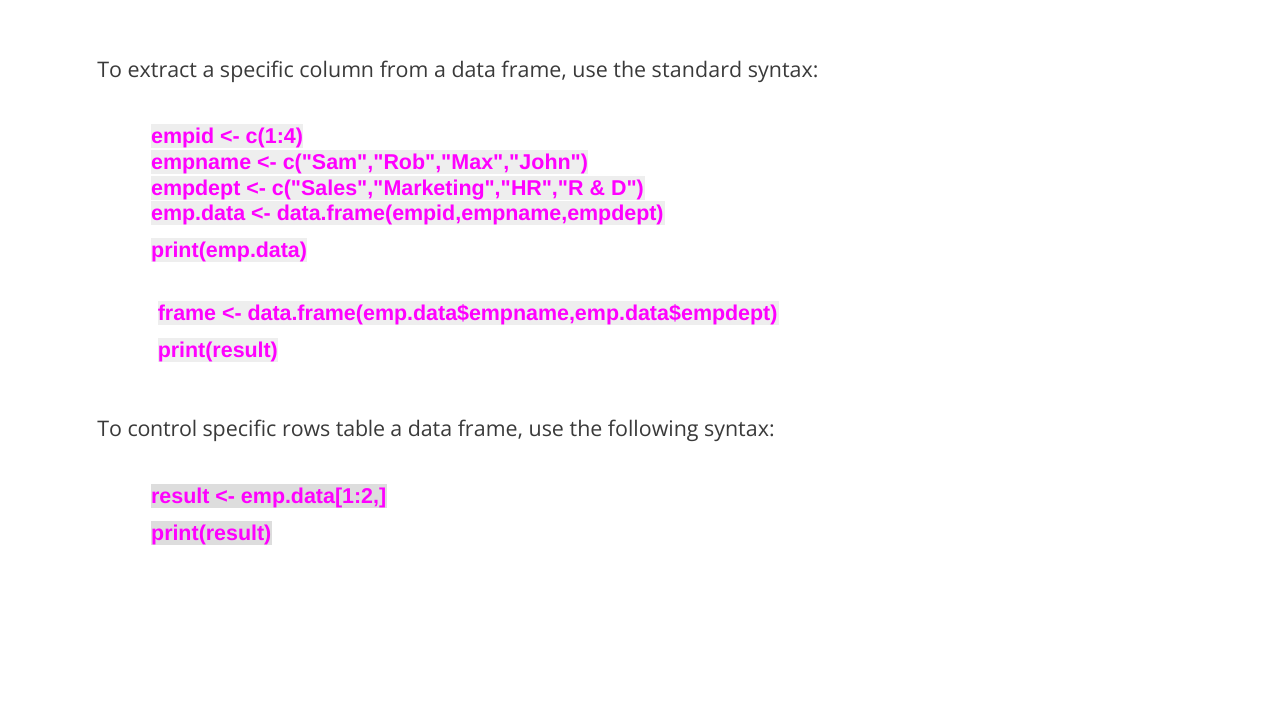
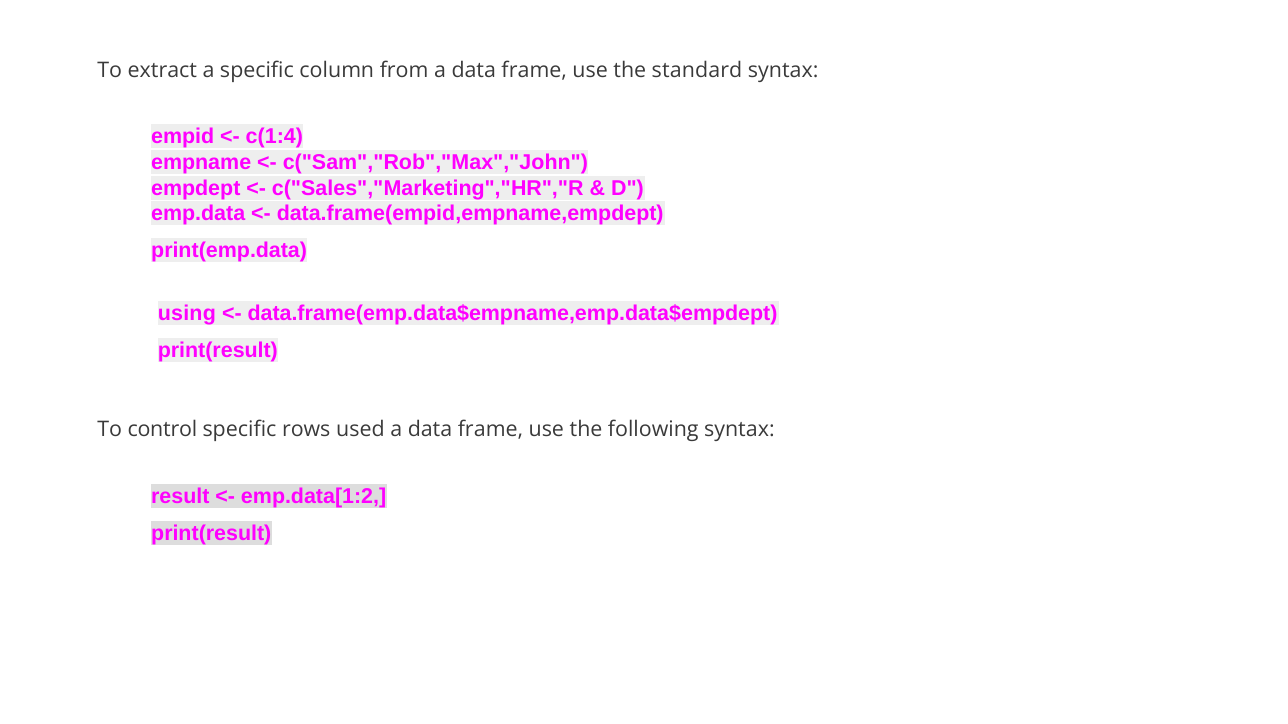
frame: frame -> using (187, 314)
table: table -> used (360, 430)
